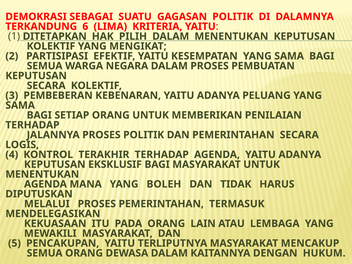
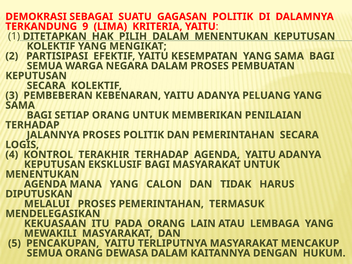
6: 6 -> 9 (85, 26)
BOLEH: BOLEH -> CALON (164, 184)
